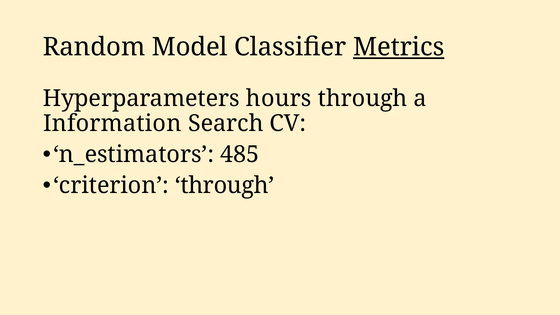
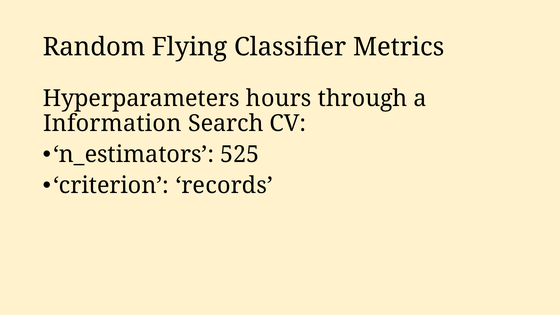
Model: Model -> Flying (190, 47)
Metrics underline: present -> none (399, 47)
485: 485 -> 525 (240, 155)
criterion through: through -> records (224, 186)
